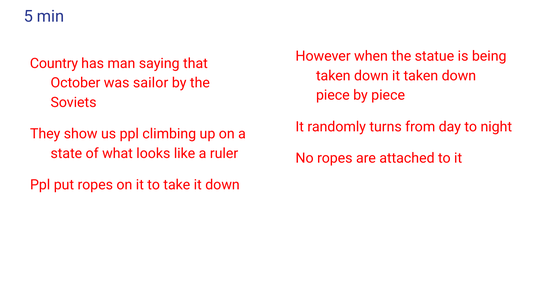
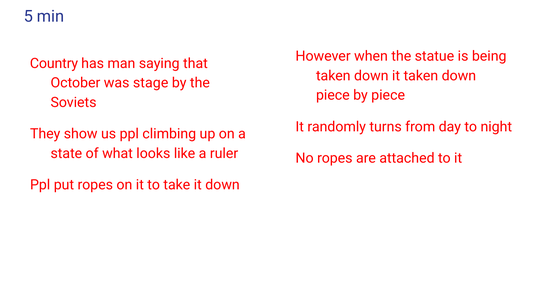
sailor: sailor -> stage (151, 83)
